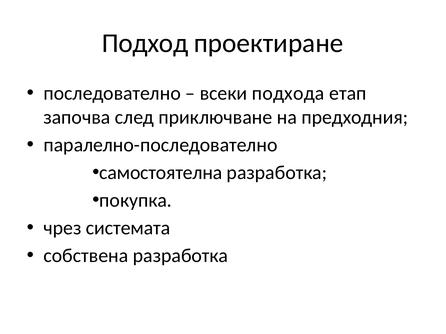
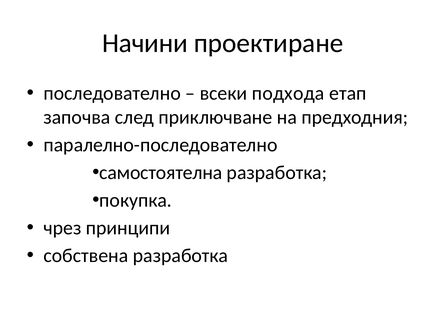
Подход: Подход -> Начини (145, 43)
системата: системата -> принципи (128, 228)
